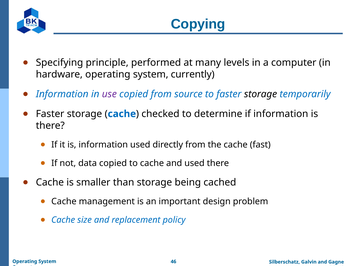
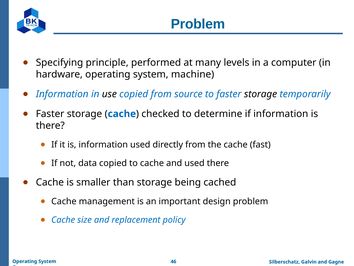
Copying: Copying -> Problem (198, 24)
currently: currently -> machine (193, 74)
use colour: purple -> black (109, 94)
